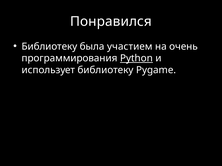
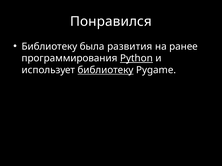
участием: участием -> развития (130, 47)
очень: очень -> ранее (183, 47)
библиотеку underline: none -> present (106, 70)
